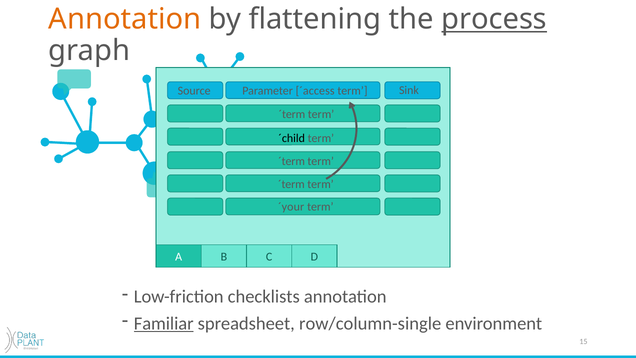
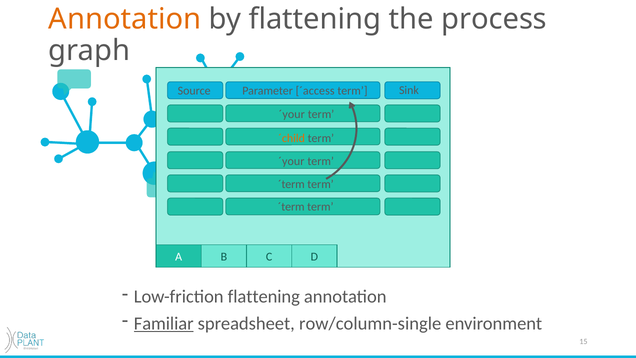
process underline: present -> none (494, 19)
´term: ´term -> ´your (292, 114)
´child colour: black -> orange (292, 138)
´term: ´term -> ´your (291, 161)
´your: ´your -> ´term (291, 207)
Low-friction checklists: checklists -> flattening (264, 297)
